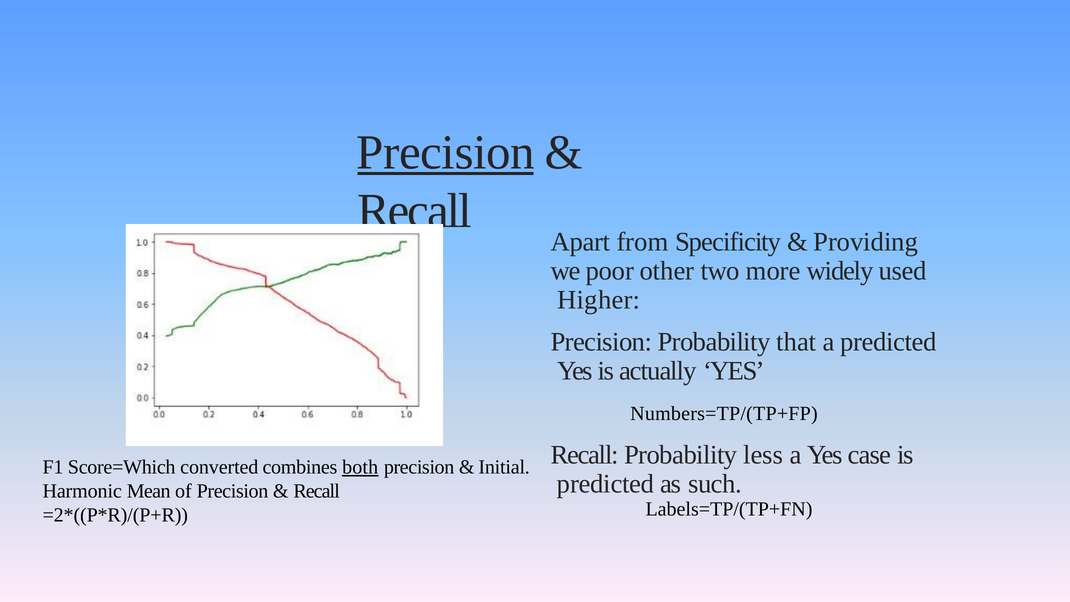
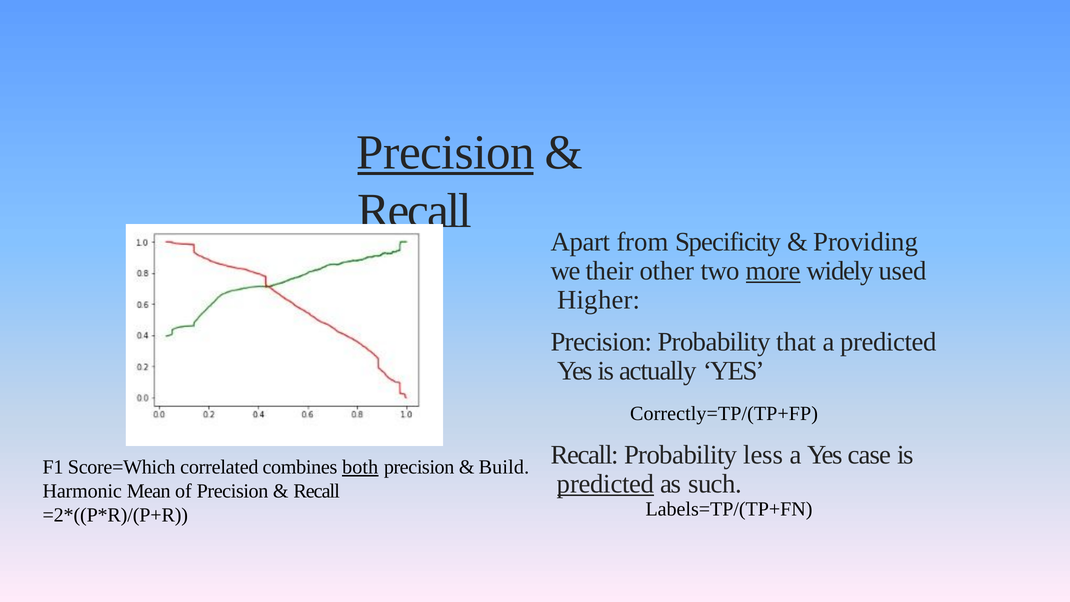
poor: poor -> their (610, 271)
more underline: none -> present (773, 271)
Numbers=TP/(TP+FP: Numbers=TP/(TP+FP -> Correctly=TP/(TP+FP (724, 413)
converted: converted -> correlated (219, 467)
Initial: Initial -> Build (504, 467)
predicted underline: none -> present (606, 484)
